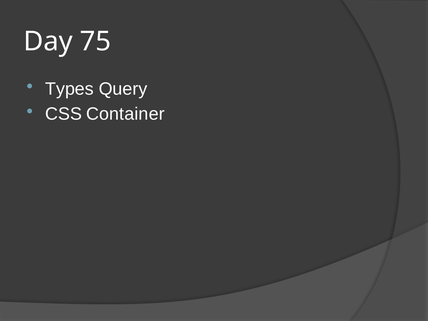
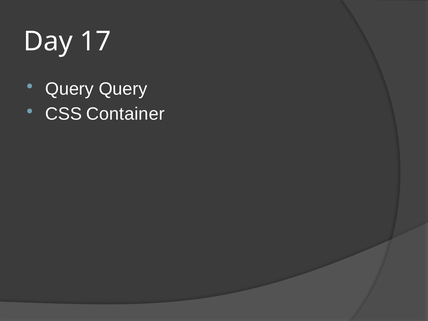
75: 75 -> 17 (95, 42)
Types: Types -> Query (70, 89)
